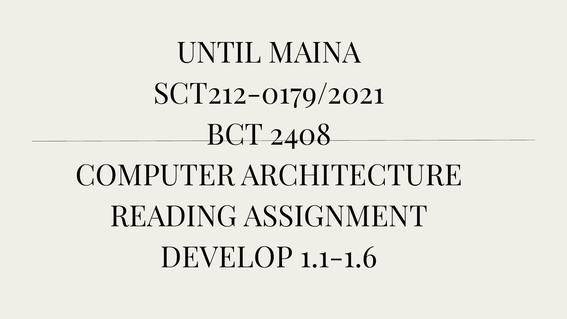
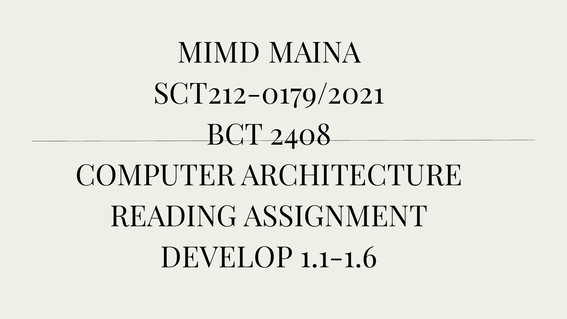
UNTIL: UNTIL -> MIMD (219, 53)
